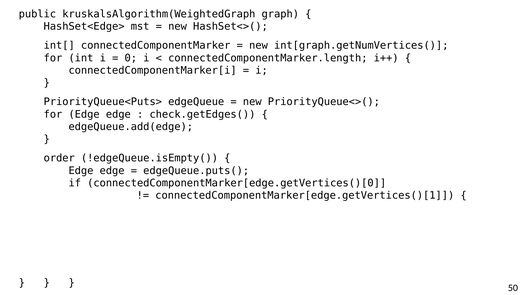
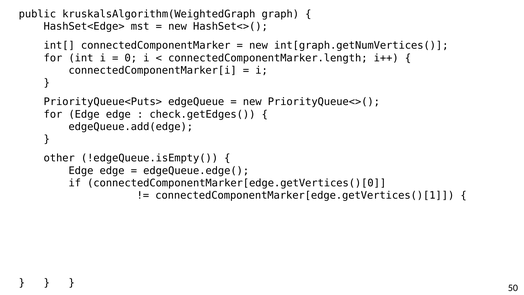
order: order -> other (59, 158)
edgeQueue.puts(: edgeQueue.puts( -> edgeQueue.edge( (196, 171)
